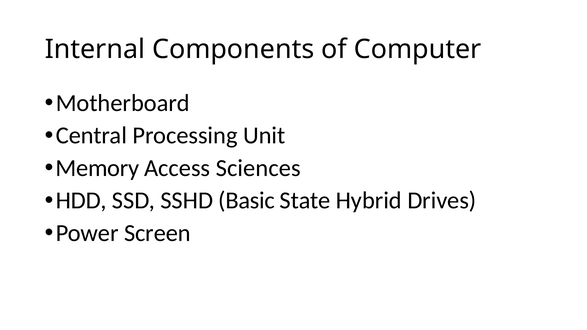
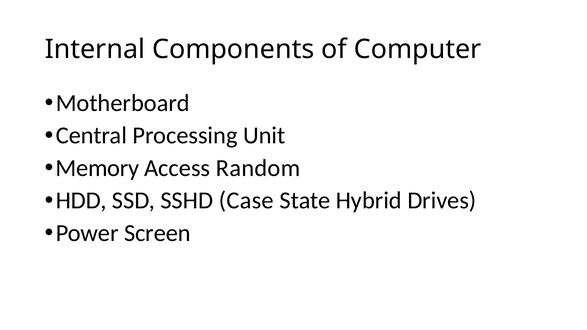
Sciences: Sciences -> Random (258, 168)
Basic: Basic -> Case (246, 201)
